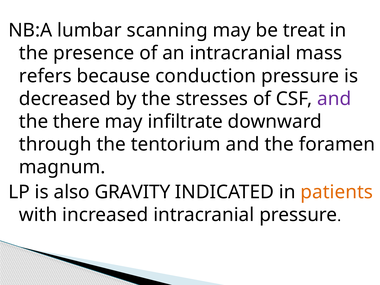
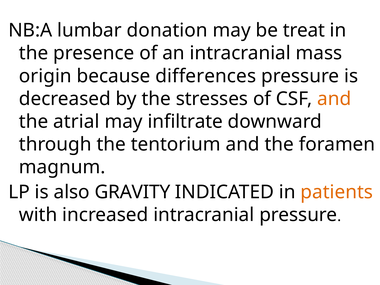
scanning: scanning -> donation (167, 30)
refers: refers -> origin (45, 76)
conduction: conduction -> differences (206, 76)
and colour: purple -> orange (334, 99)
there: there -> atrial (76, 122)
